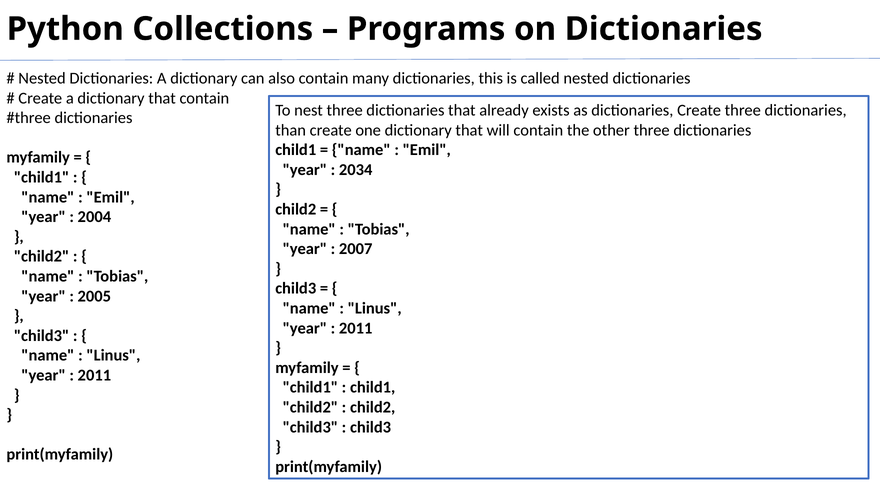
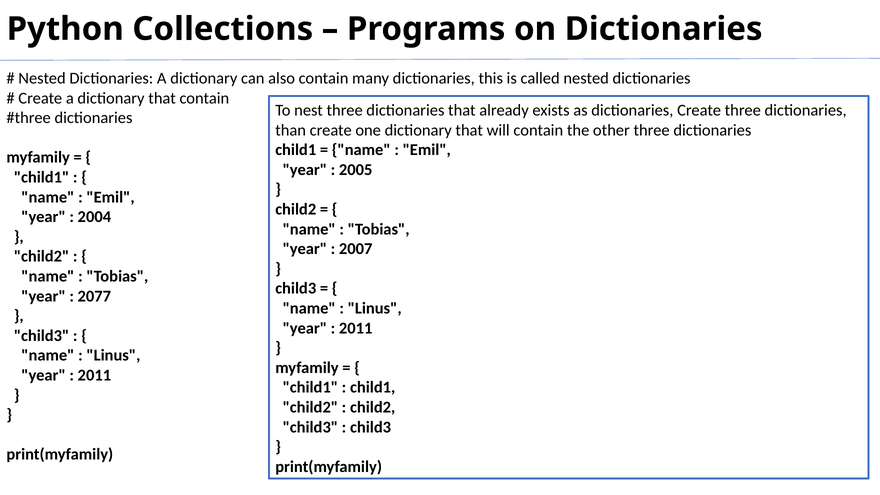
2034: 2034 -> 2005 (356, 170)
2005: 2005 -> 2077 (94, 296)
